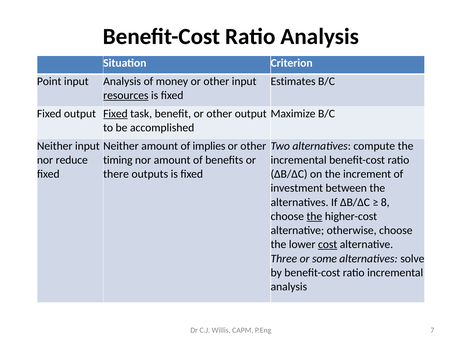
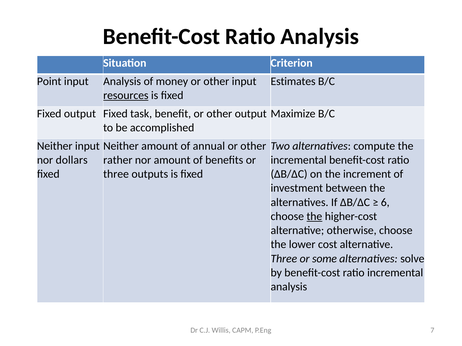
Fixed underline: present -> none (115, 114)
implies: implies -> annual (209, 146)
reduce: reduce -> dollars (72, 160)
timing: timing -> rather (118, 160)
there: there -> three (116, 174)
8: 8 -> 6 (385, 203)
cost underline: present -> none (328, 245)
